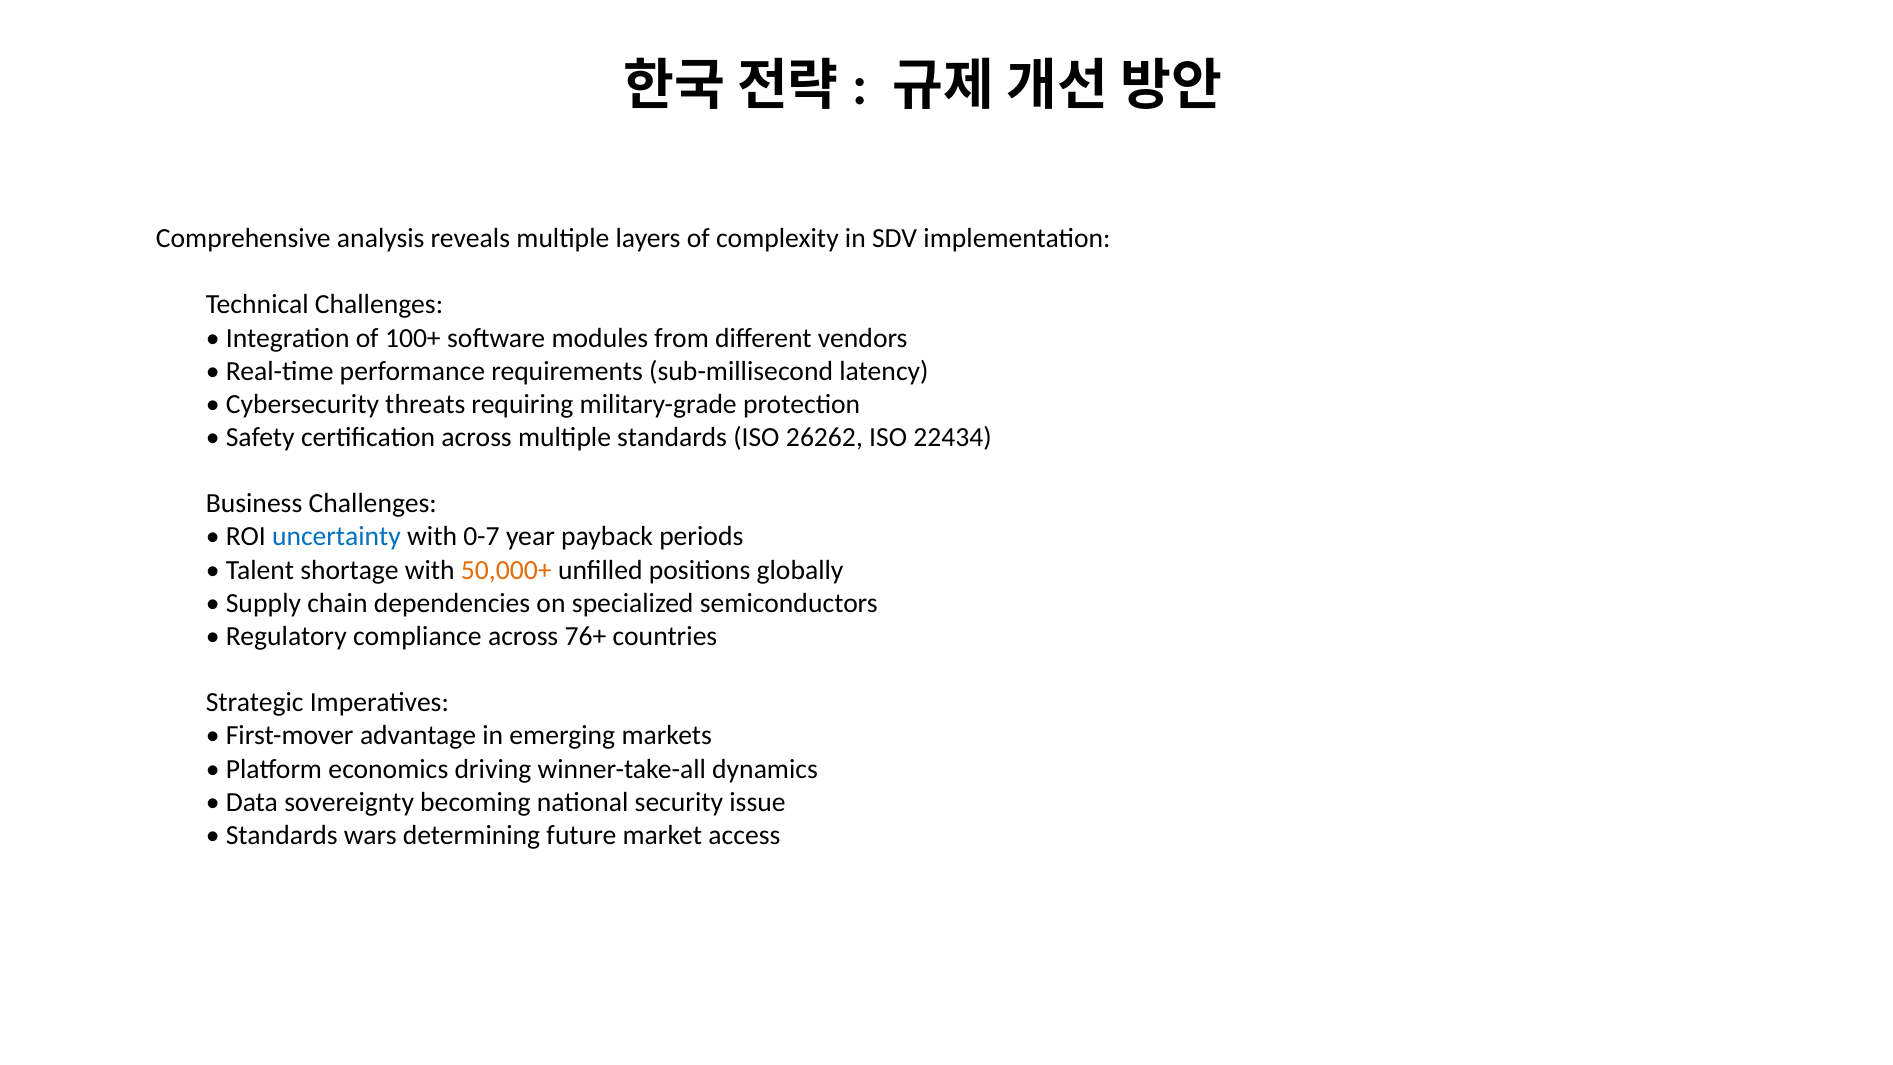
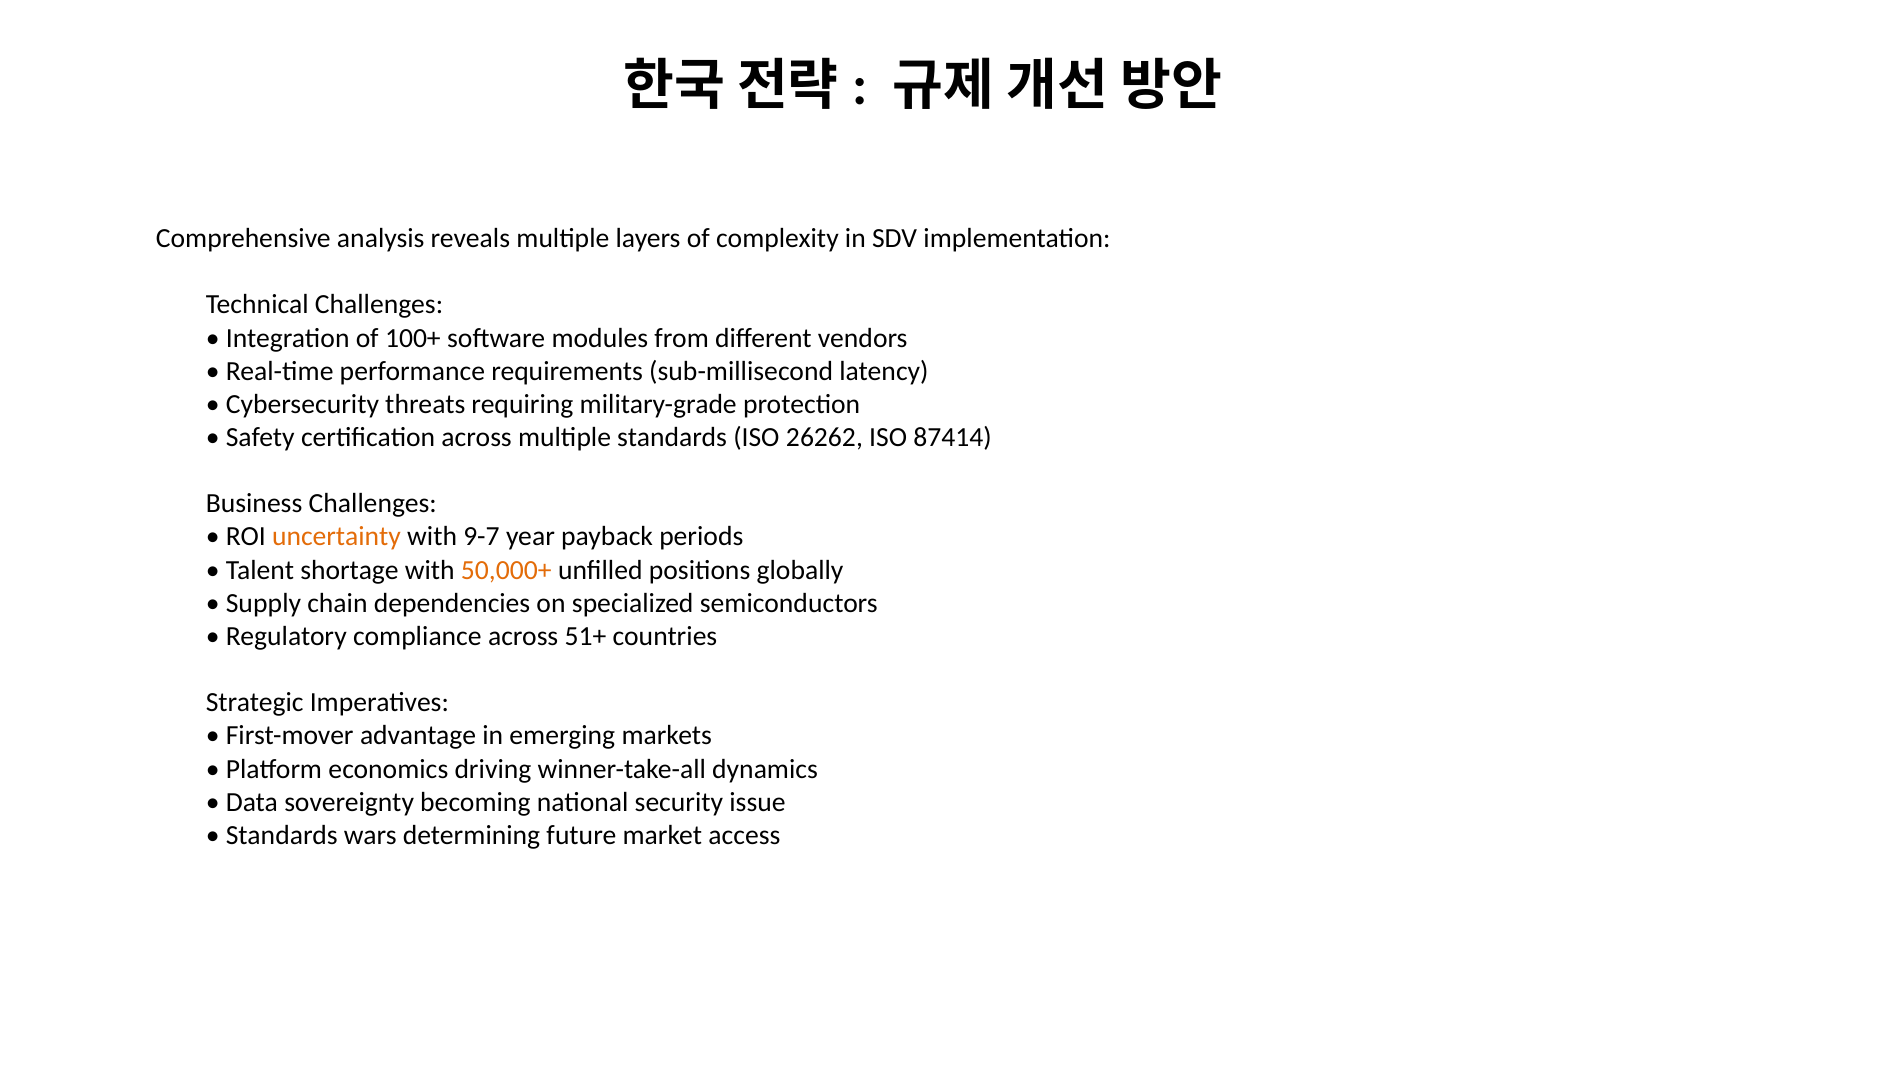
22434: 22434 -> 87414 (953, 437)
uncertainty colour: blue -> orange (336, 537)
0-7: 0-7 -> 9-7 (481, 537)
76+: 76+ -> 51+ (585, 636)
